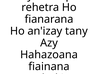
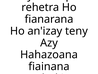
tany: tany -> teny (76, 31)
